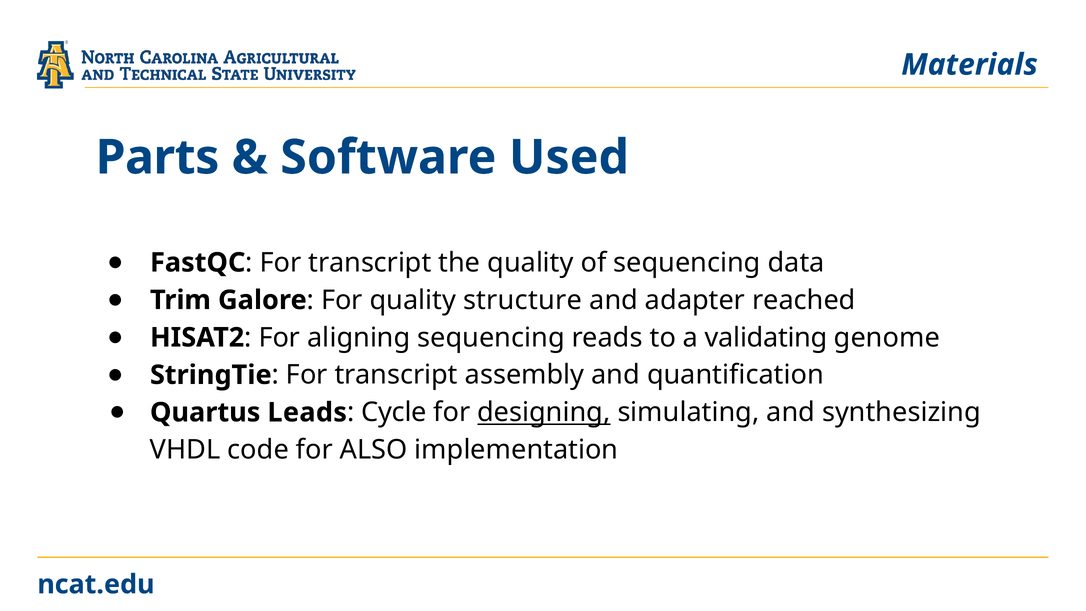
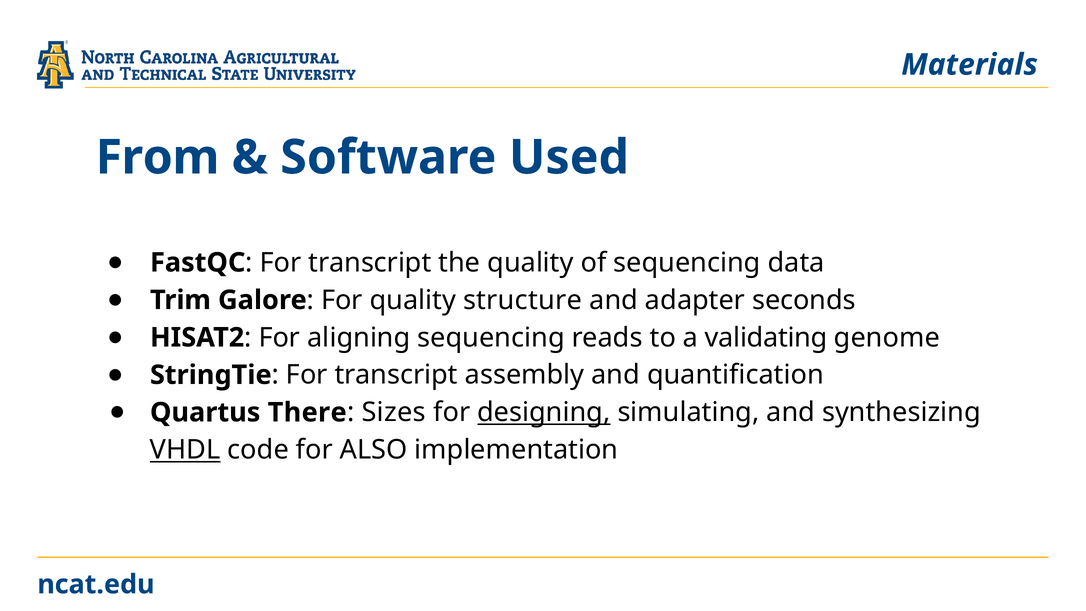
Parts: Parts -> From (157, 157)
reached: reached -> seconds (804, 300)
Leads: Leads -> There (307, 412)
Cycle: Cycle -> Sizes (394, 412)
VHDL underline: none -> present (185, 450)
